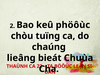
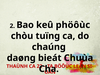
lieâng: lieâng -> daøng (21, 58)
